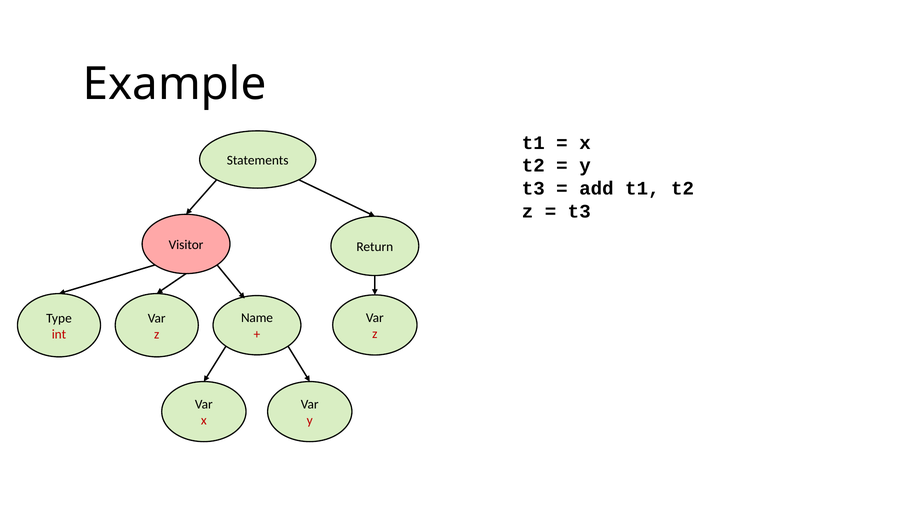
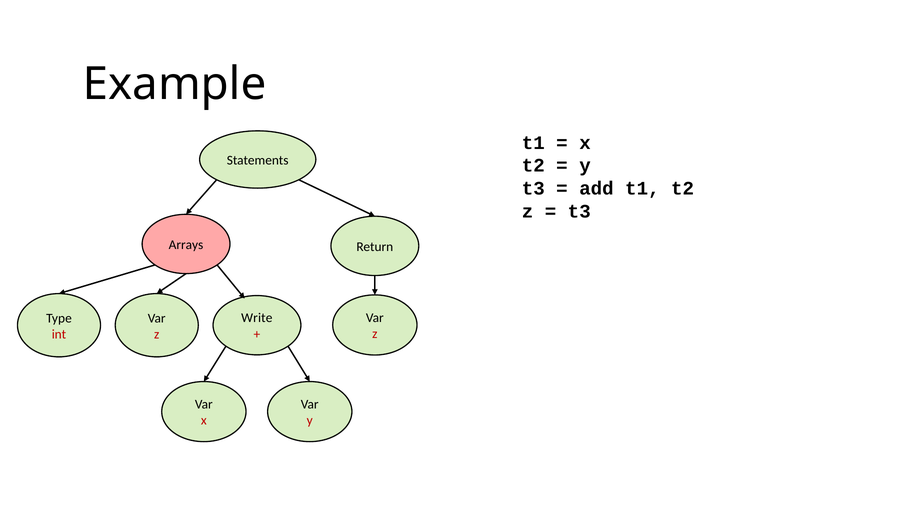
Visitor: Visitor -> Arrays (186, 245)
Name: Name -> Write (257, 318)
